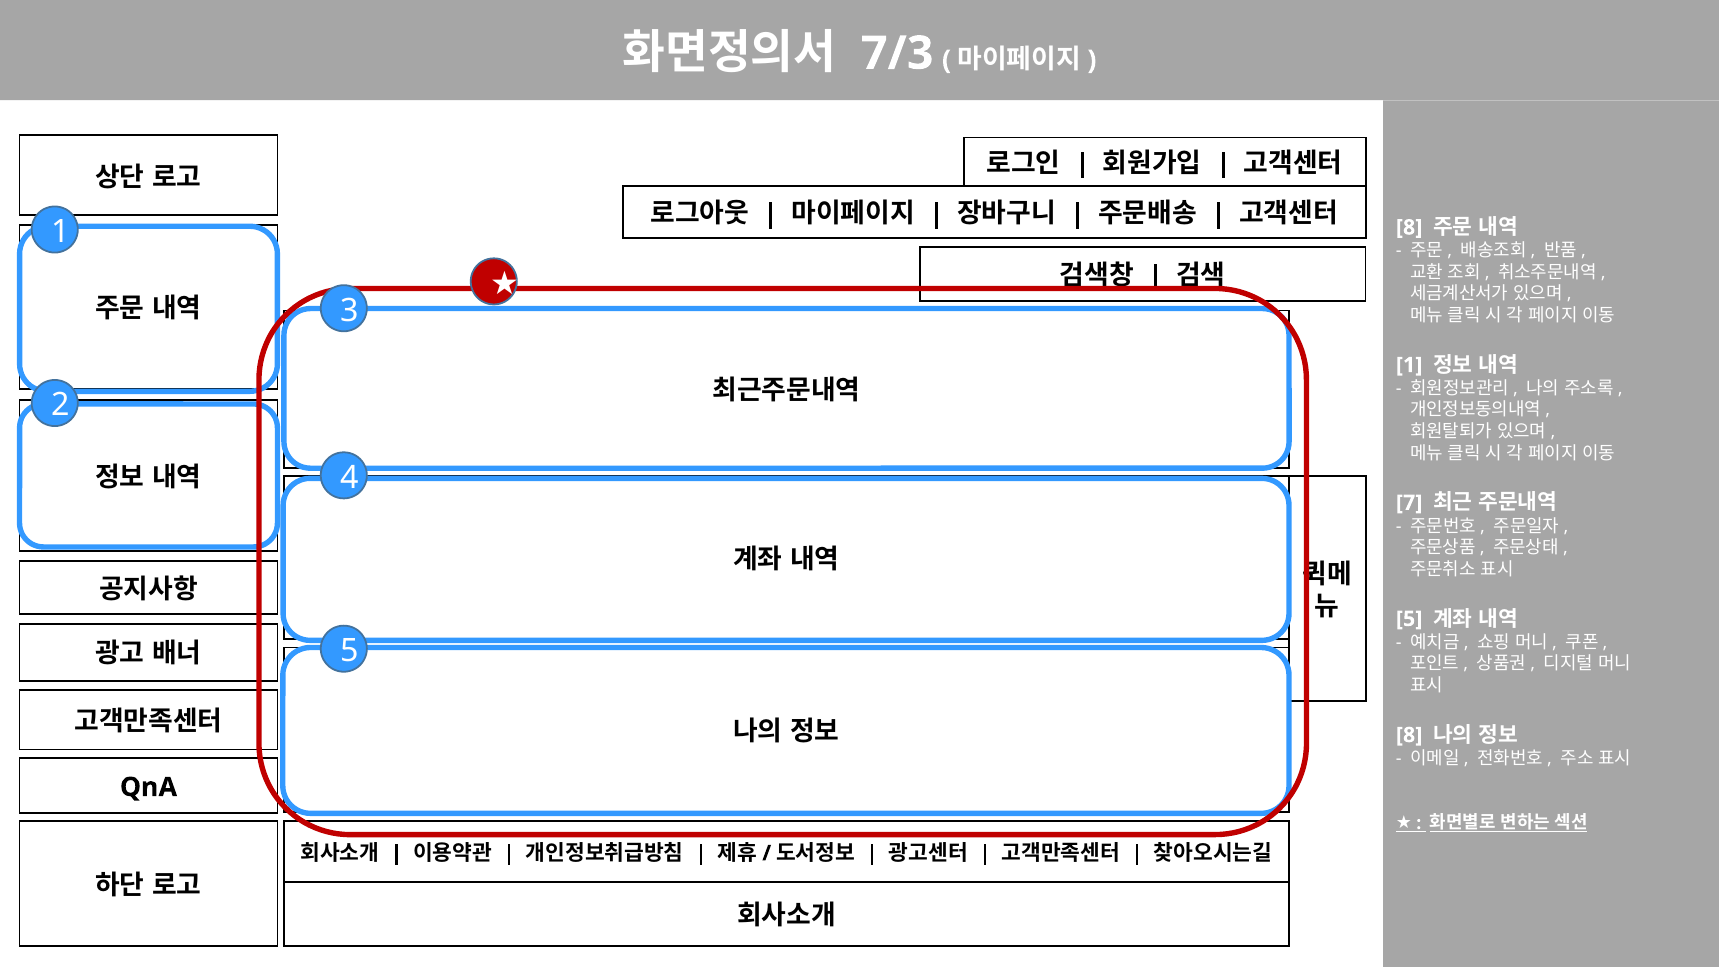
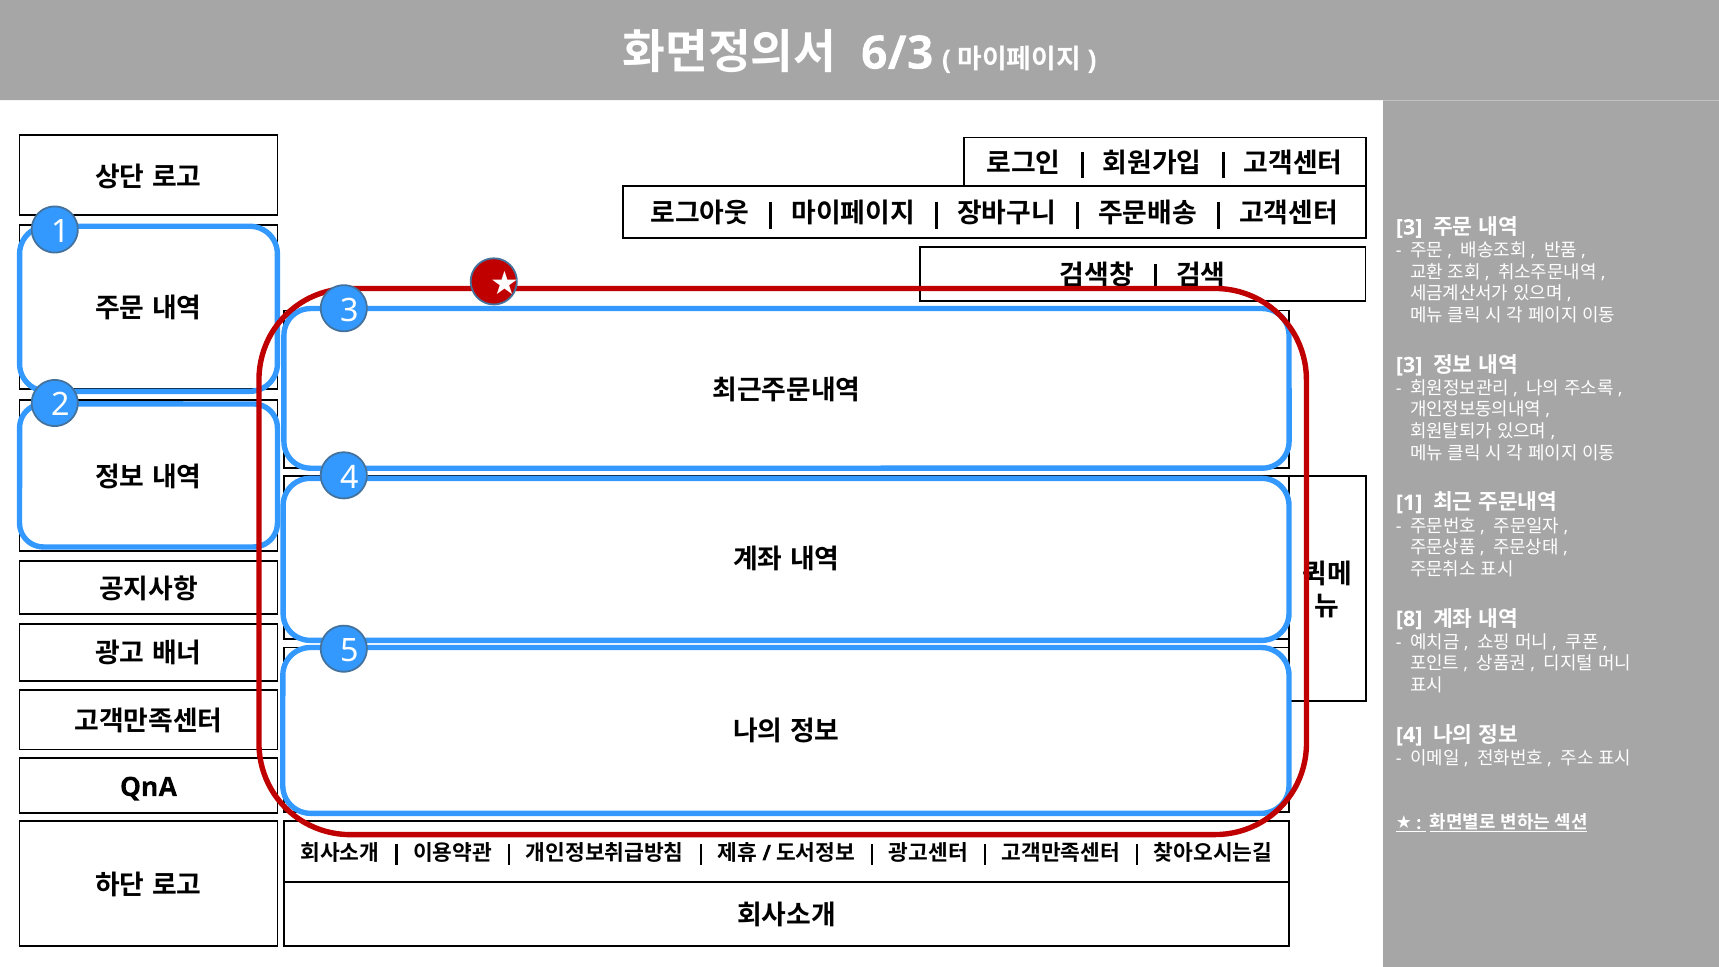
7/3: 7/3 -> 6/3 (897, 53)
8: 8 -> 3 (1409, 227)
1: 1 -> 3 (1409, 365)
7: 7 -> 1 (1409, 503)
5: 5 -> 8 (1409, 619)
8: 8 -> 4 (1409, 735)
